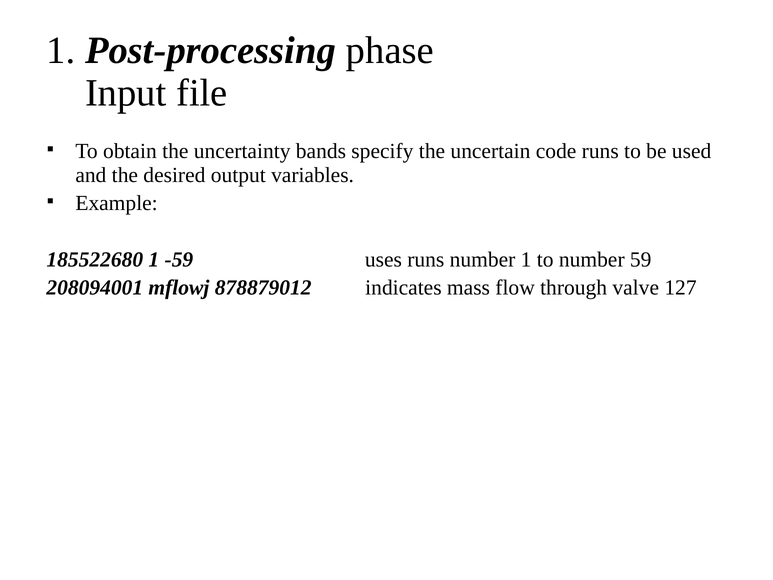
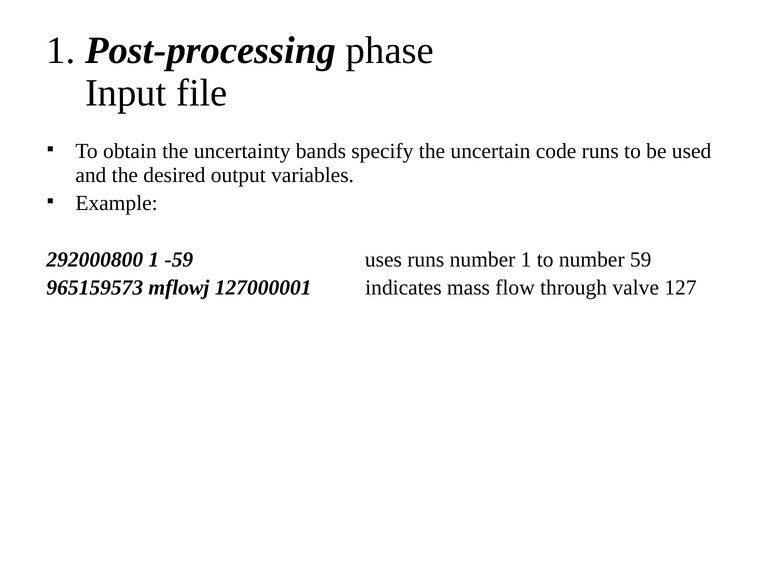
185522680: 185522680 -> 292000800 (95, 259)
208094001: 208094001 -> 965159573 (95, 288)
878879012: 878879012 -> 127000001 (263, 288)
